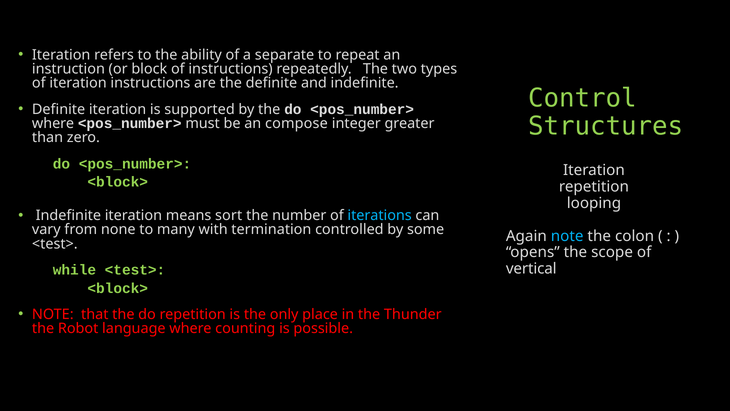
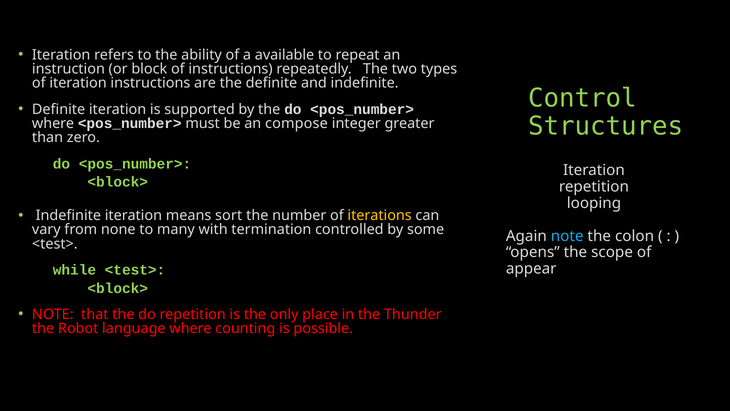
separate: separate -> available (285, 55)
iterations colour: light blue -> yellow (380, 215)
vertical: vertical -> appear (531, 269)
